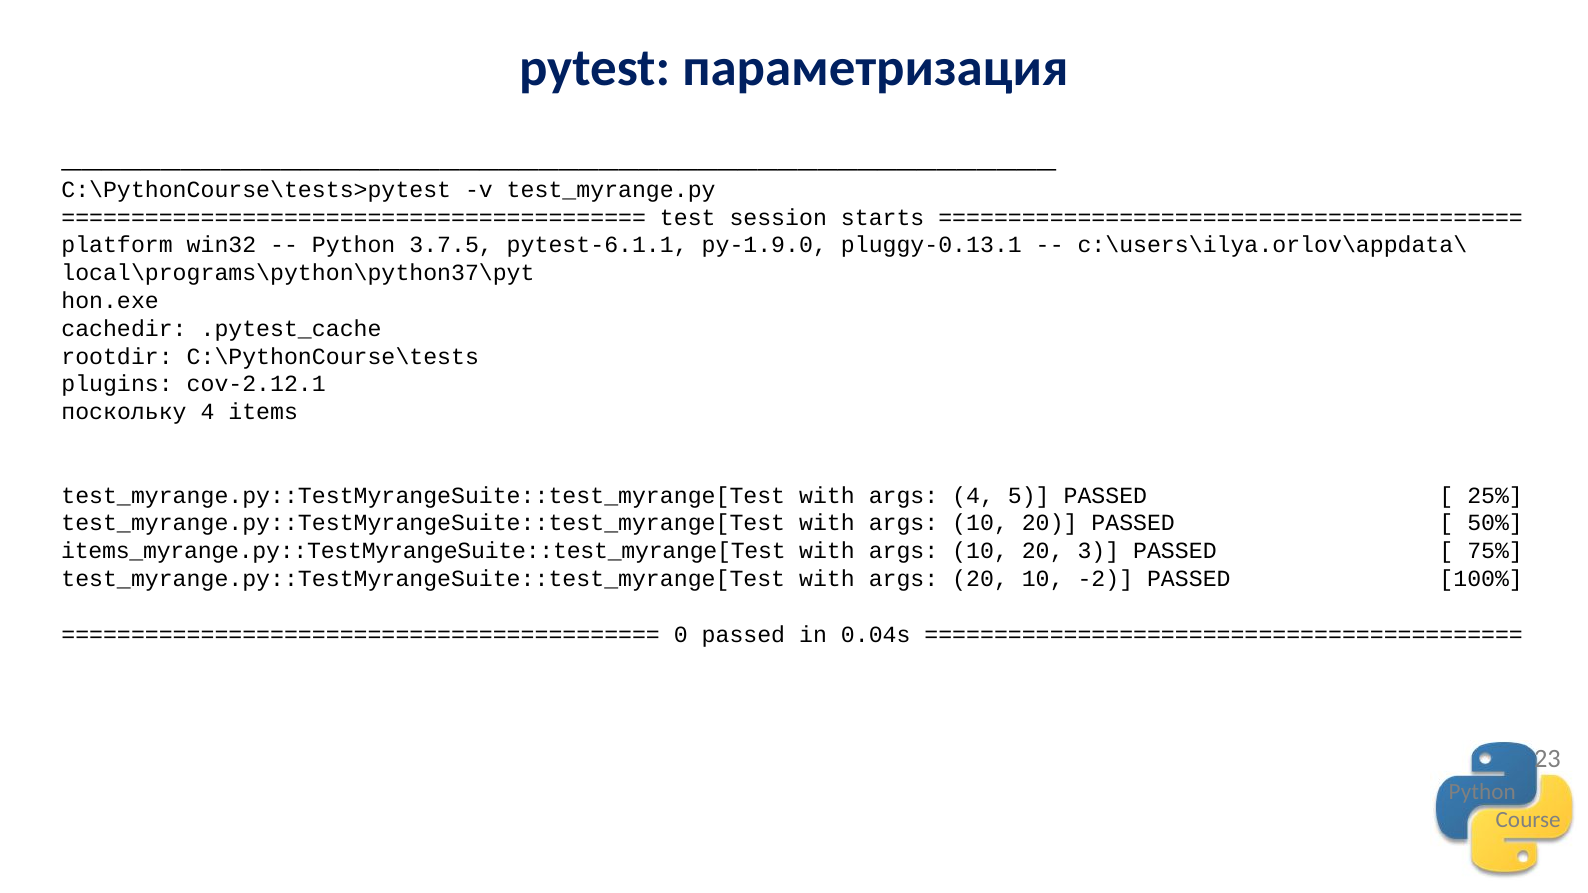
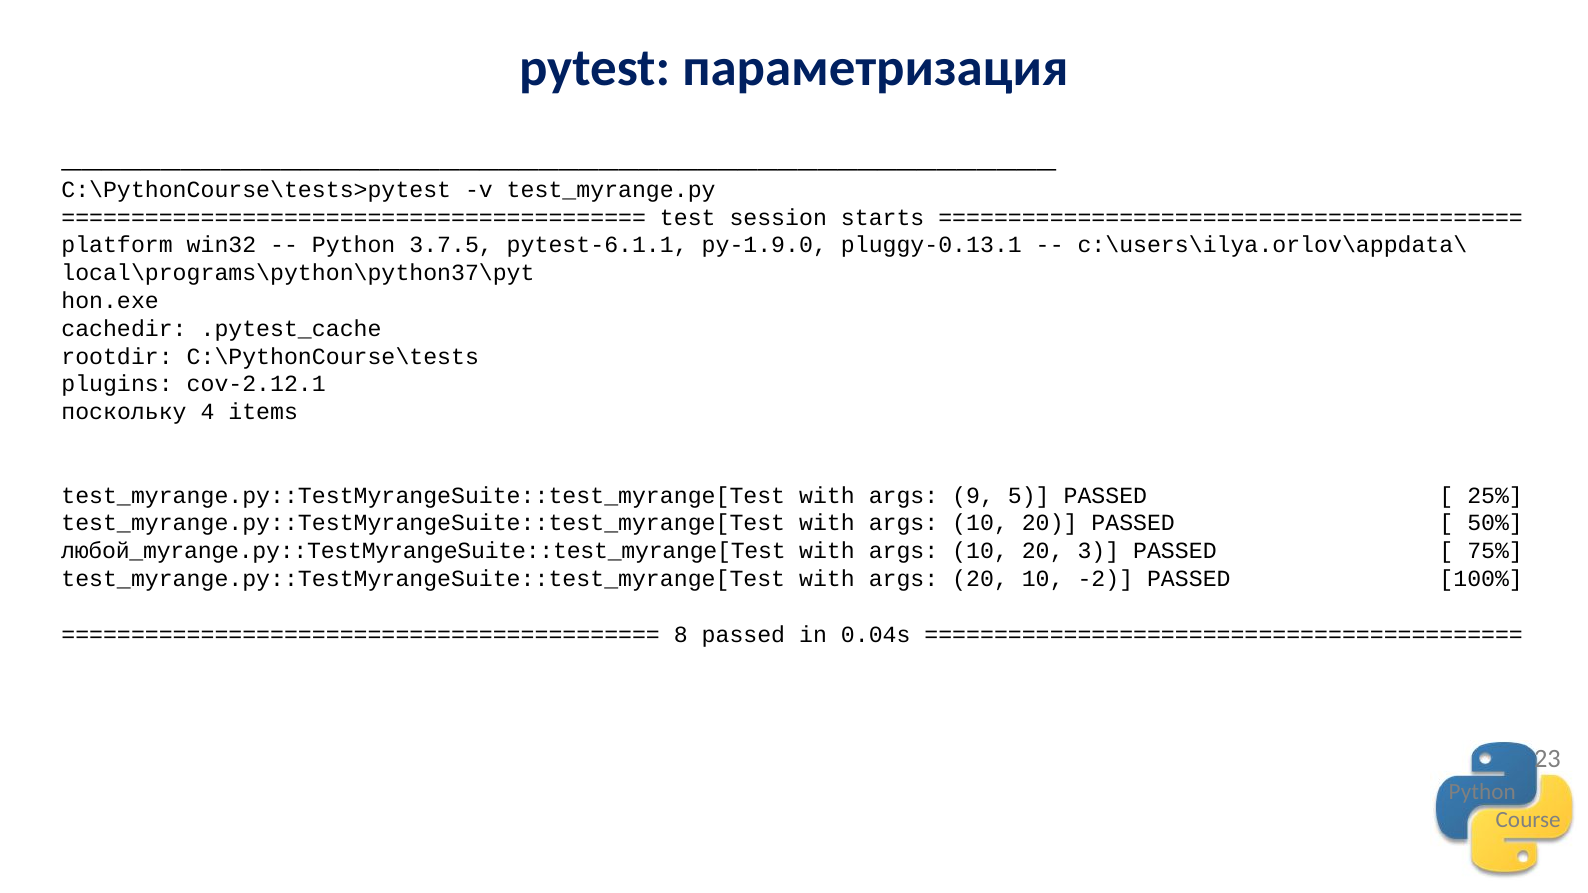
args 4: 4 -> 9 (973, 496)
items_myrange.py::TestMyrangeSuite::test_myrange[Test: items_myrange.py::TestMyrangeSuite::test_myrange[Test -> любой_myrange.py::TestMyrangeSuite::test_myrange[Test (423, 551)
0: 0 -> 8 (681, 635)
